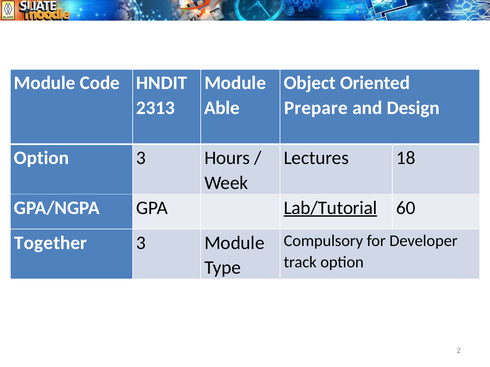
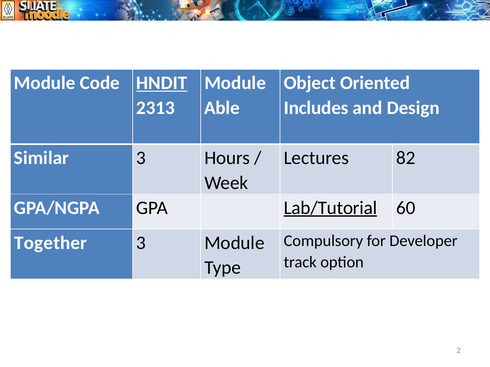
HNDIT underline: none -> present (162, 83)
Prepare: Prepare -> Includes (316, 108)
Option: Option -> Similar (41, 158)
18: 18 -> 82 (406, 158)
